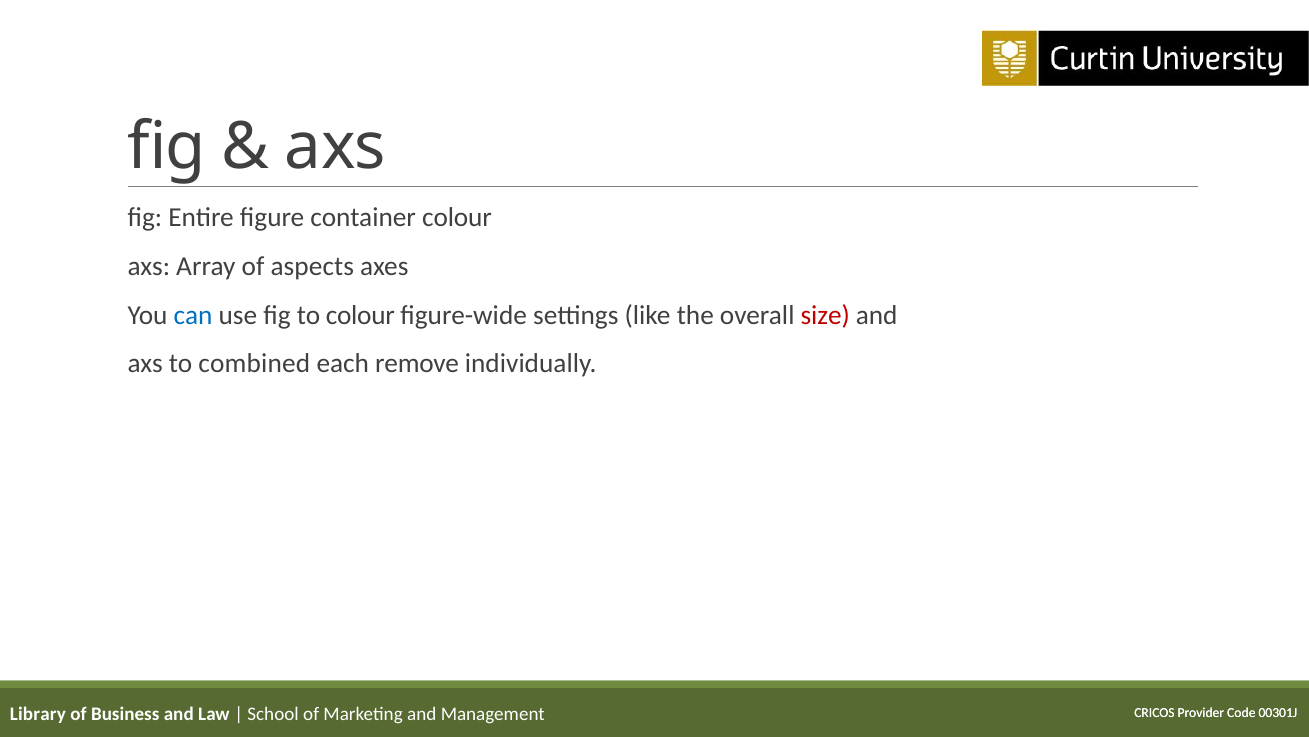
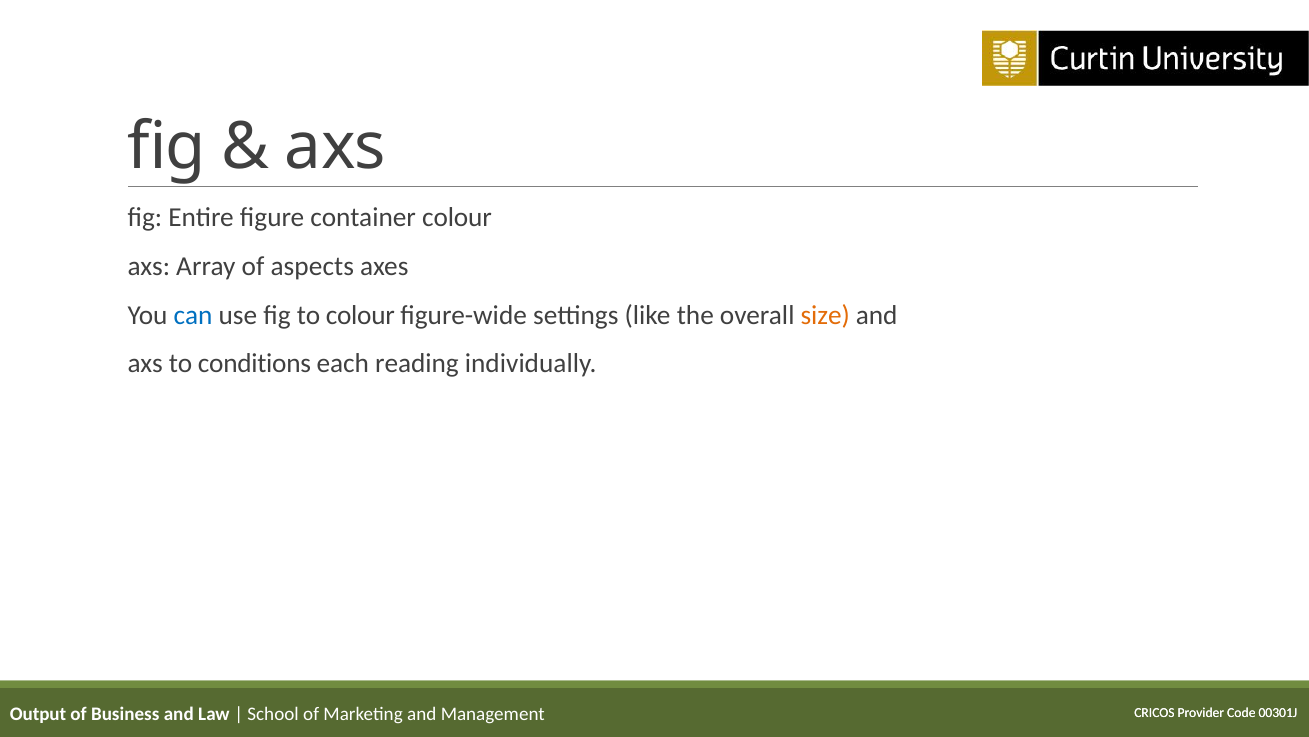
size colour: red -> orange (825, 315)
combined: combined -> conditions (254, 363)
remove: remove -> reading (417, 363)
Library: Library -> Output (38, 713)
